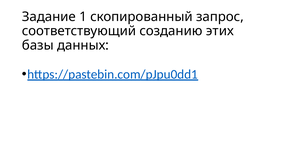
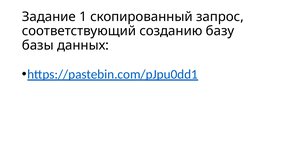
этих: этих -> базу (220, 31)
